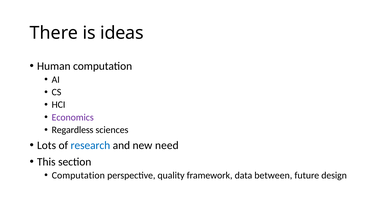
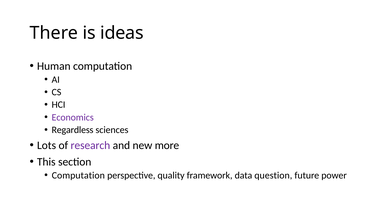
research colour: blue -> purple (90, 145)
need: need -> more (167, 145)
between: between -> question (273, 175)
design: design -> power (334, 175)
